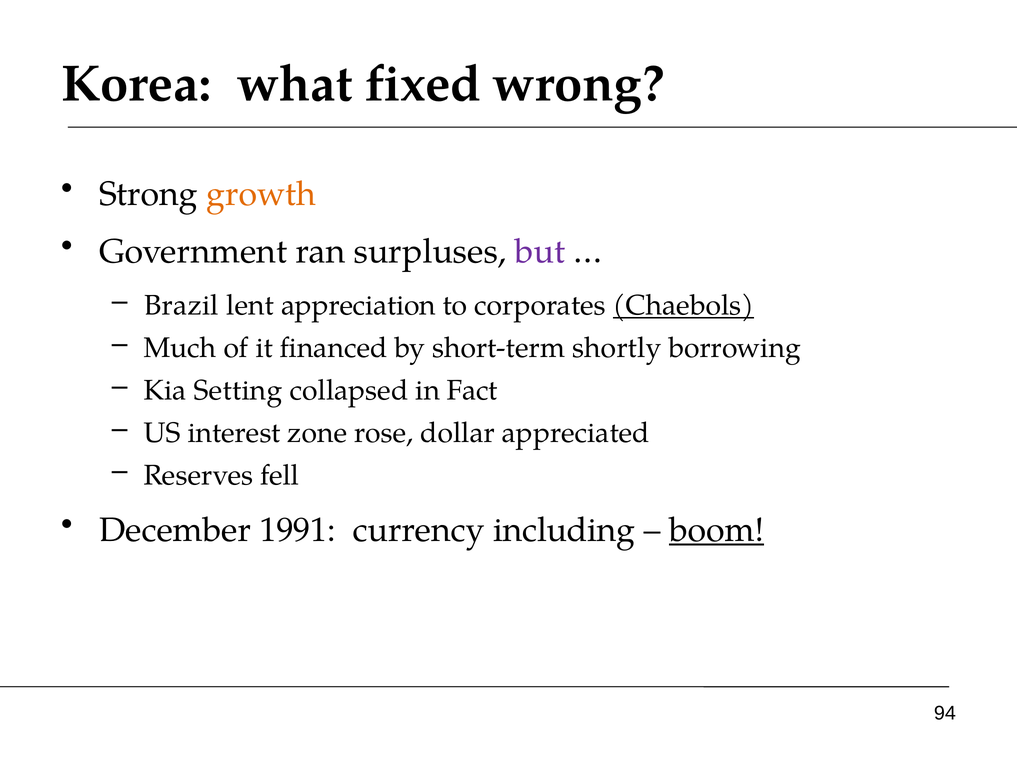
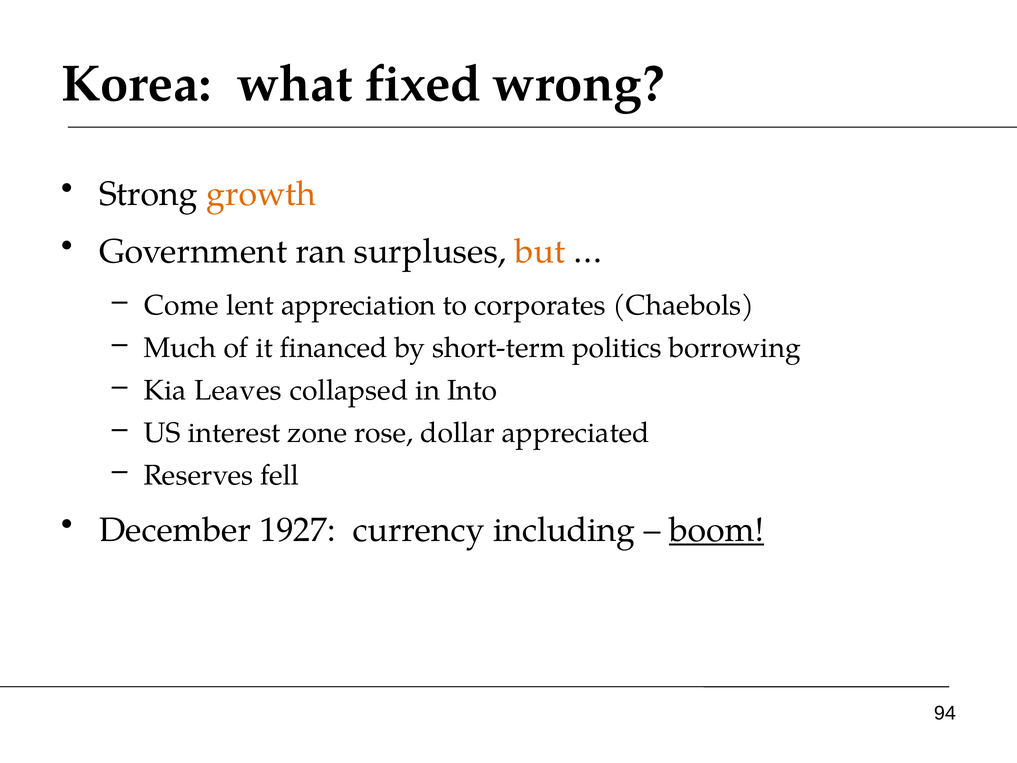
but colour: purple -> orange (540, 252)
Brazil: Brazil -> Come (181, 305)
Chaebols underline: present -> none (684, 305)
shortly: shortly -> politics (617, 348)
Setting: Setting -> Leaves (238, 390)
Fact: Fact -> Into (472, 390)
1991: 1991 -> 1927 (298, 530)
